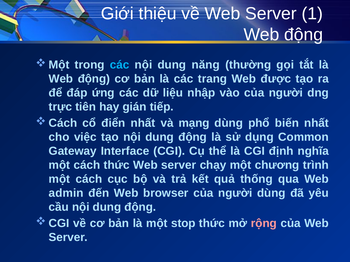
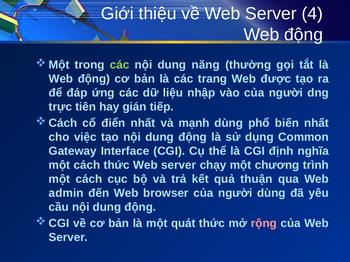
1: 1 -> 4 (312, 14)
các colour: light blue -> light green (120, 65)
mạng: mạng -> mạnh (194, 123)
thống: thống -> thuận (256, 179)
stop: stop -> quát (183, 224)
